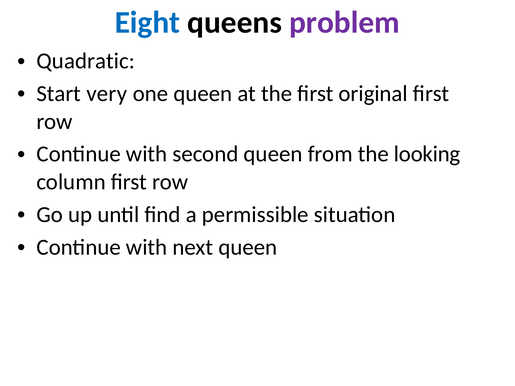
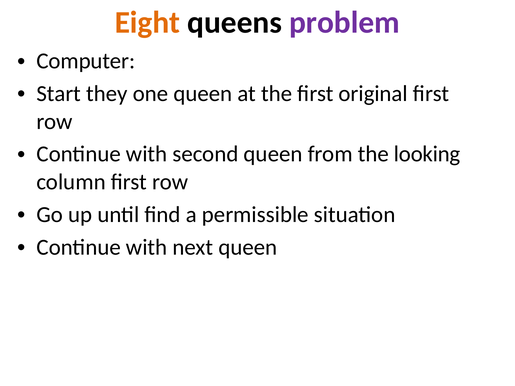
Eight colour: blue -> orange (147, 22)
Quadratic: Quadratic -> Computer (86, 61)
very: very -> they (107, 94)
